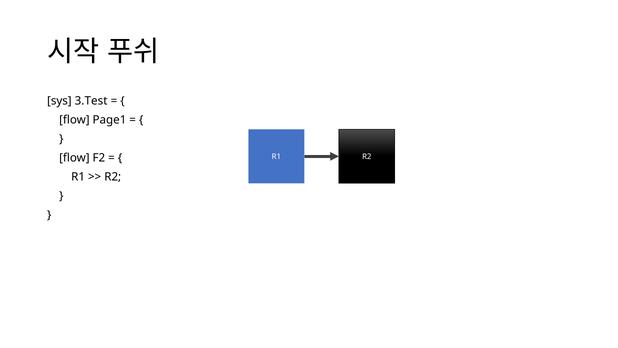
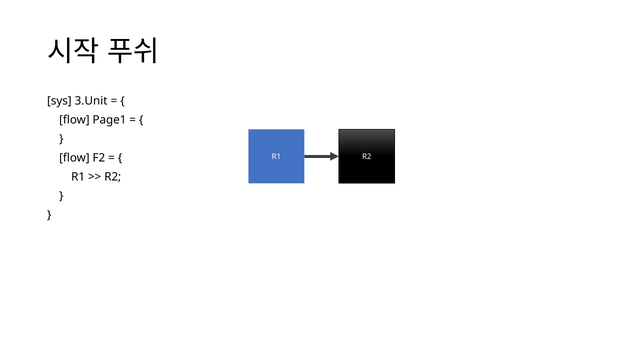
3.Test: 3.Test -> 3.Unit (91, 101)
